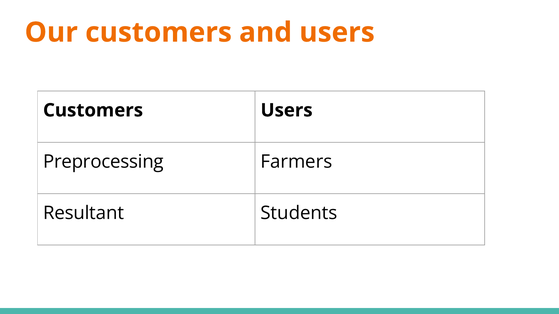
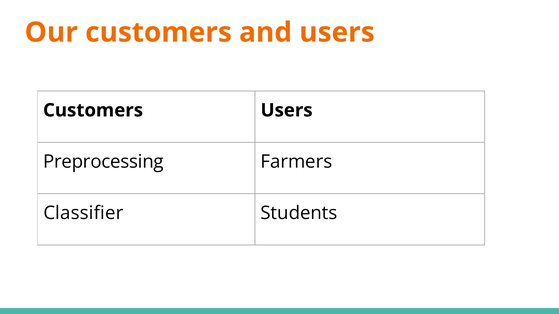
Resultant: Resultant -> Classifier (83, 213)
